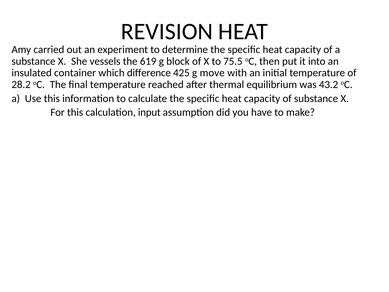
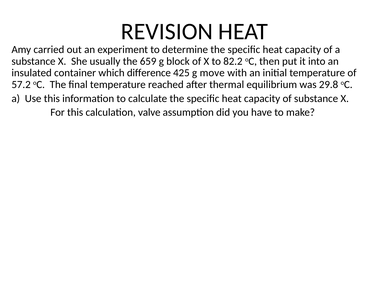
vessels: vessels -> usually (105, 61)
619: 619 -> 659 (148, 61)
75.5: 75.5 -> 82.2 (233, 61)
28.2: 28.2 -> 57.2 (21, 85)
43.2: 43.2 -> 29.8 (329, 85)
input: input -> valve (149, 112)
